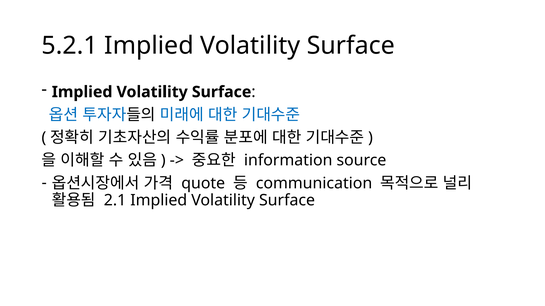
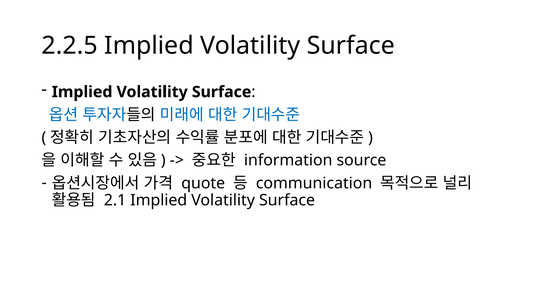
5.2.1: 5.2.1 -> 2.2.5 (70, 46)
